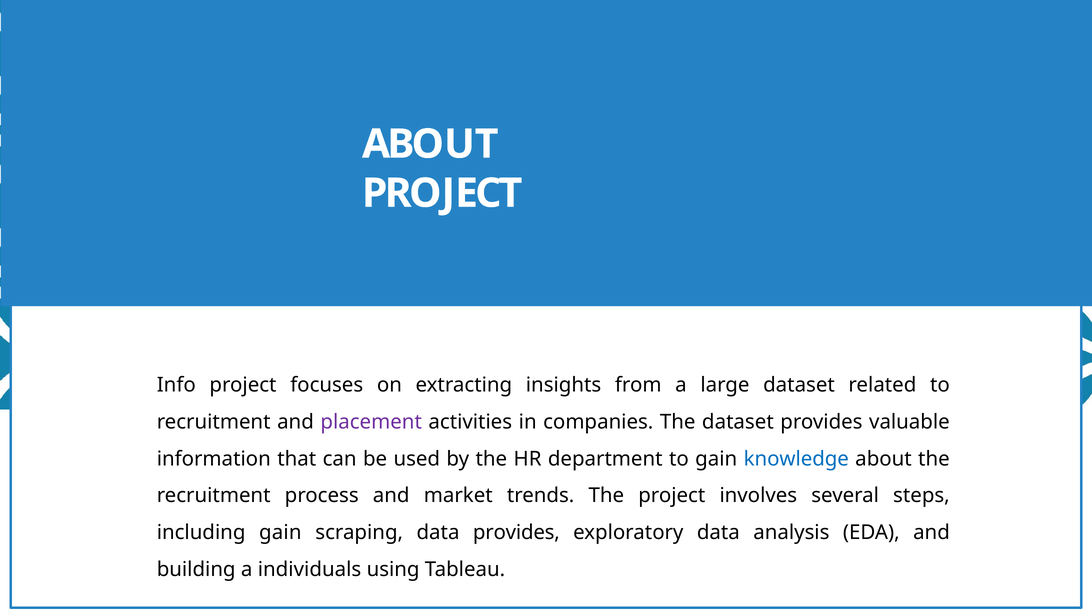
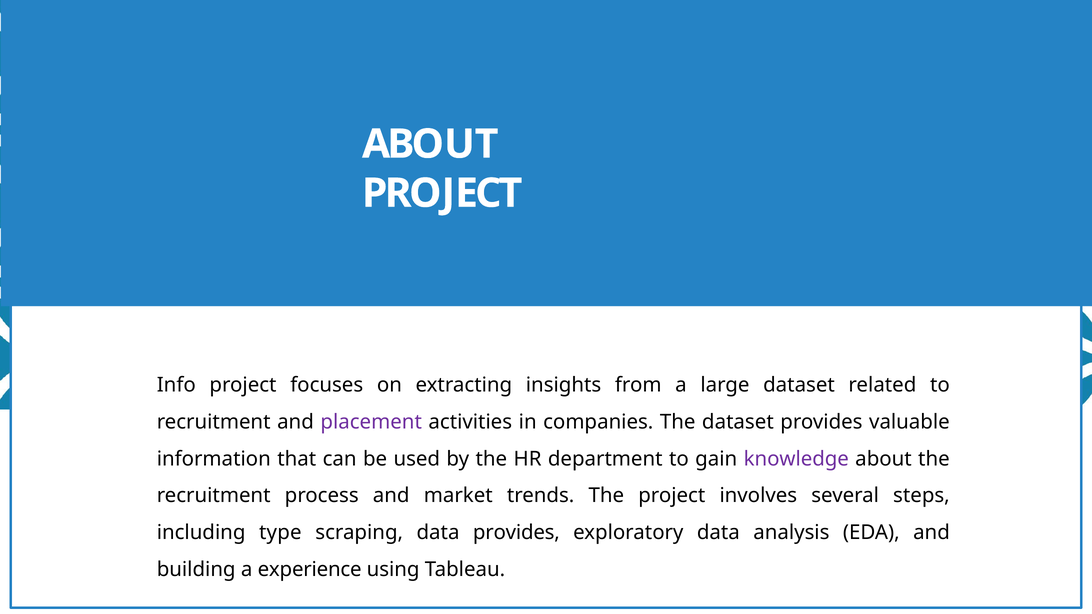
knowledge colour: blue -> purple (796, 459)
including gain: gain -> type (280, 533)
individuals: individuals -> experience (310, 570)
